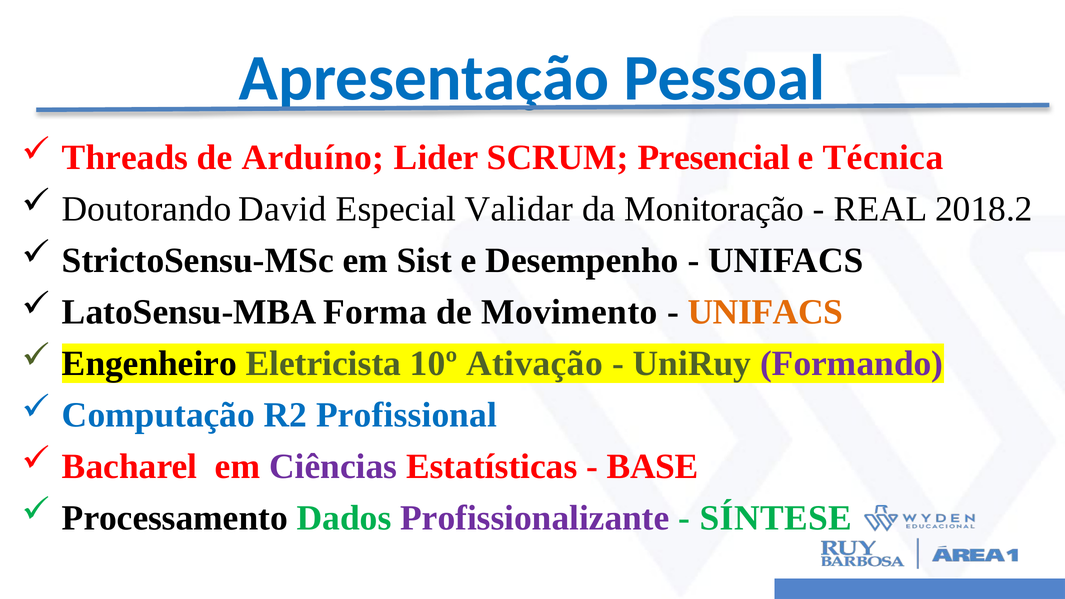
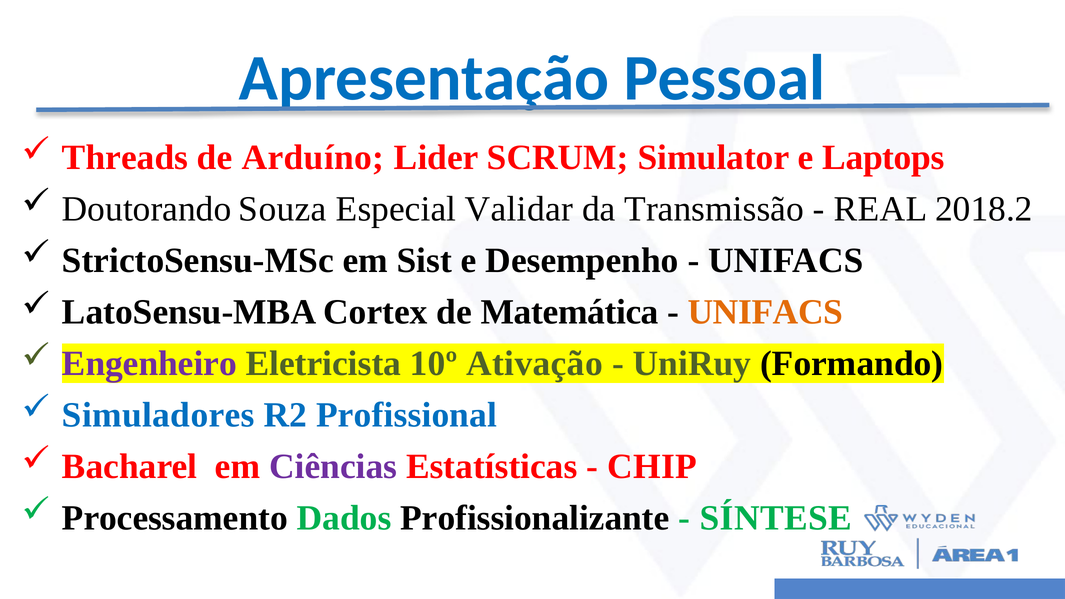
Presencial: Presencial -> Simulator (714, 158)
Técnica: Técnica -> Laptops (883, 158)
David: David -> Souza (283, 209)
Monitoração: Monitoração -> Transmissão (714, 209)
Forma: Forma -> Cortex (375, 312)
Movimento: Movimento -> Matemática (570, 312)
Engenheiro colour: black -> purple (149, 364)
Formando colour: purple -> black (852, 364)
Computação: Computação -> Simuladores (158, 415)
BASE: BASE -> CHIP (652, 467)
Profissionalizante colour: purple -> black (535, 518)
